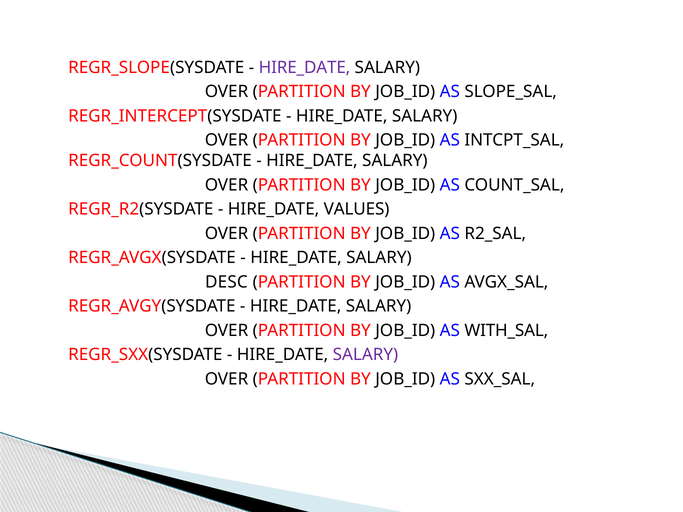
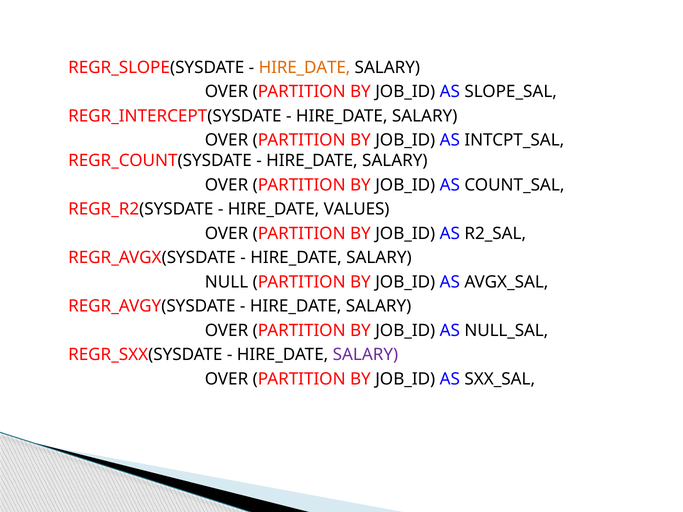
HIRE_DATE colour: purple -> orange (304, 67)
DESC: DESC -> NULL (226, 282)
WITH_SAL: WITH_SAL -> NULL_SAL (506, 331)
